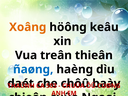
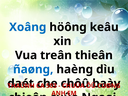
Xoâng colour: orange -> blue (28, 27)
